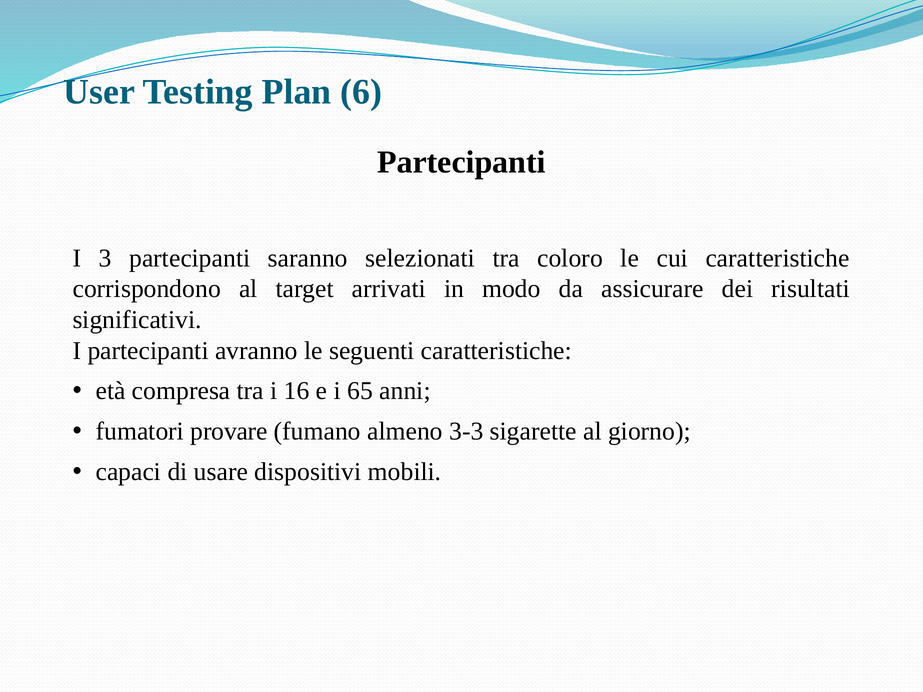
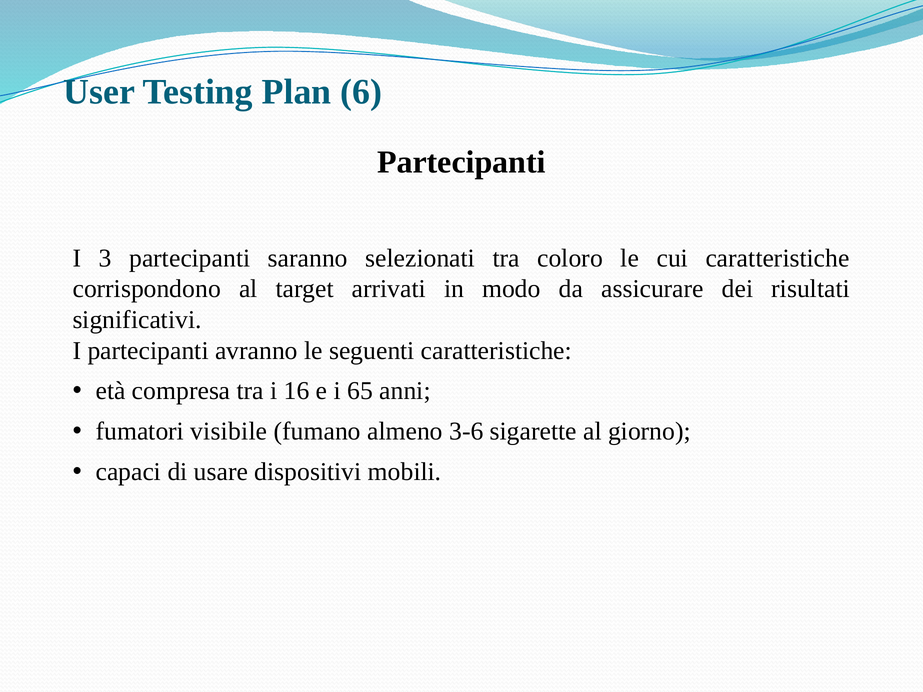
provare: provare -> visibile (229, 431)
3-3: 3-3 -> 3-6 (466, 431)
